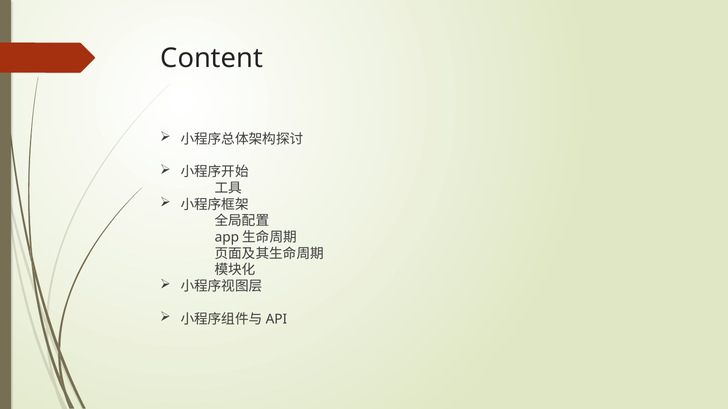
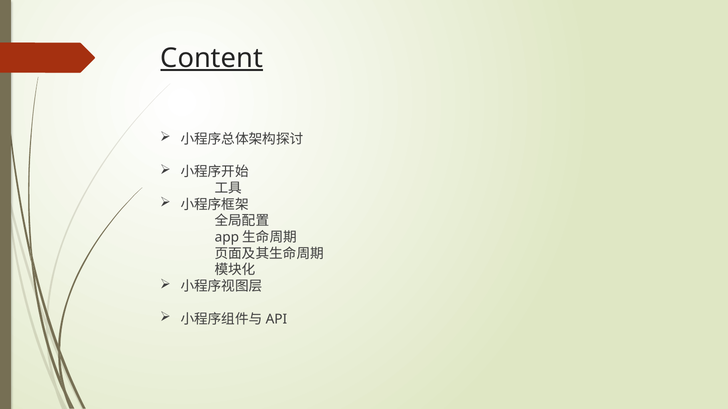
Content underline: none -> present (212, 58)
